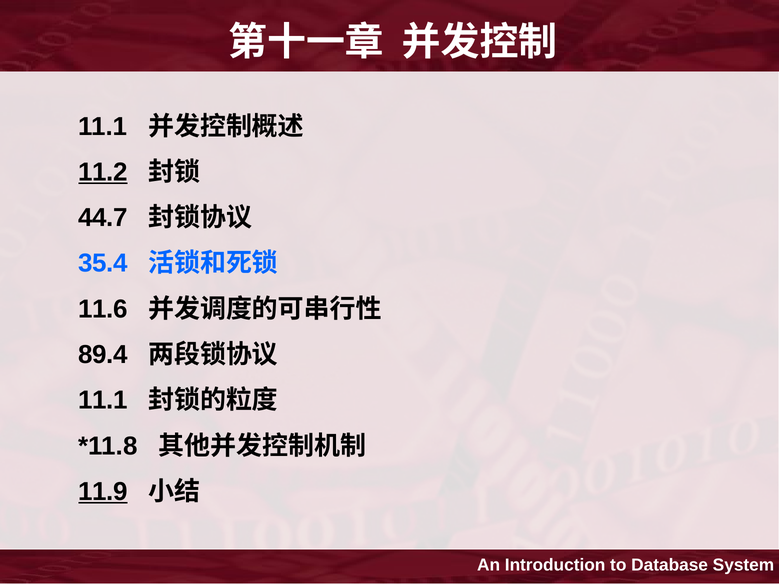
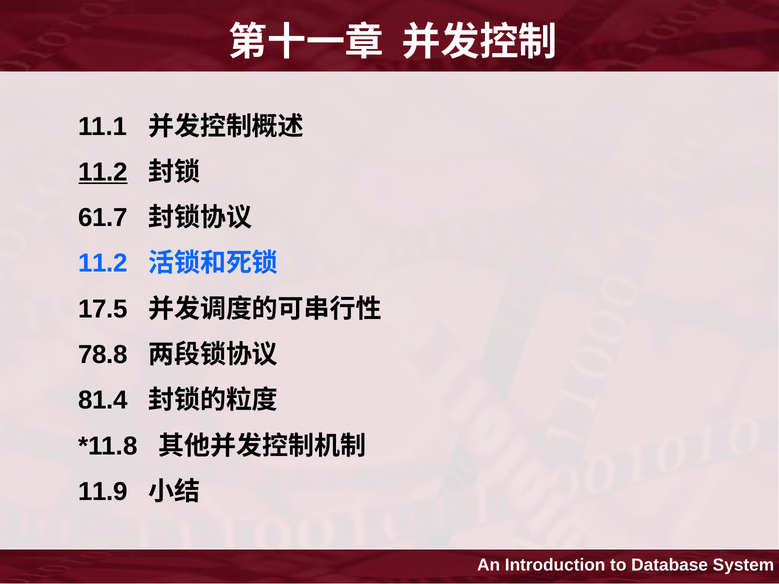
44.7: 44.7 -> 61.7 (103, 218)
35.4: 35.4 -> 11.2 (103, 263)
11.6: 11.6 -> 17.5 (103, 309)
89.4: 89.4 -> 78.8 (103, 355)
11.1: 11.1 -> 81.4 (103, 400)
11.9 underline: present -> none (103, 492)
